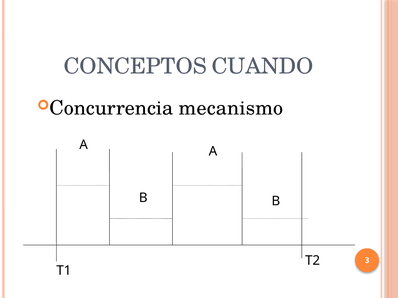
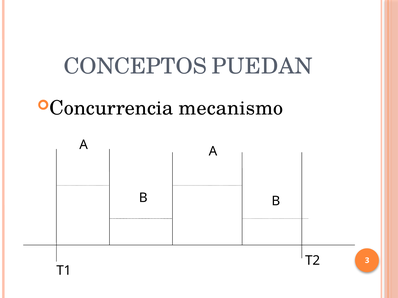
CUANDO: CUANDO -> PUEDAN (262, 66)
